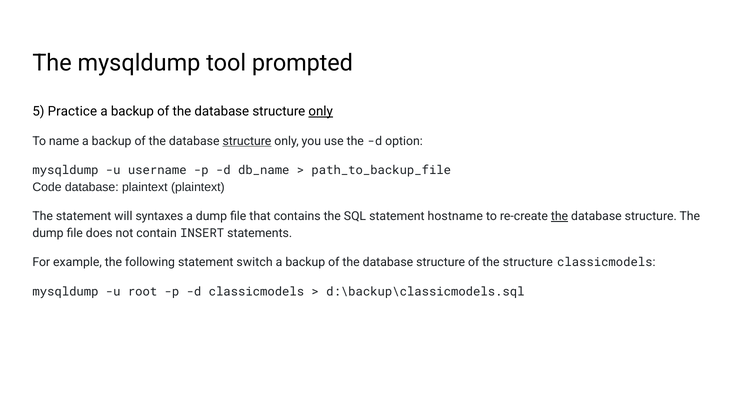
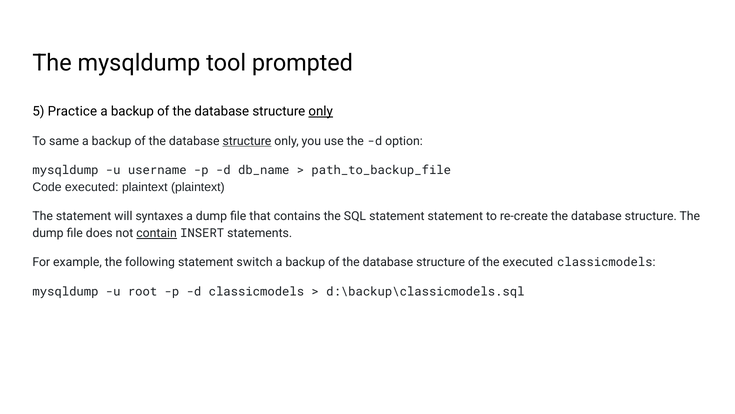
name: name -> same (64, 141)
Code database: database -> executed (92, 187)
statement hostname: hostname -> statement (455, 216)
the underline: present -> none (560, 216)
contain underline: none -> present (157, 233)
the structure: structure -> executed (528, 262)
